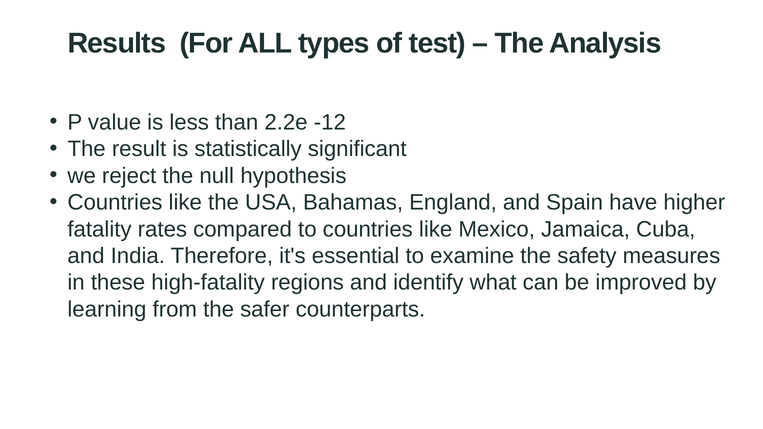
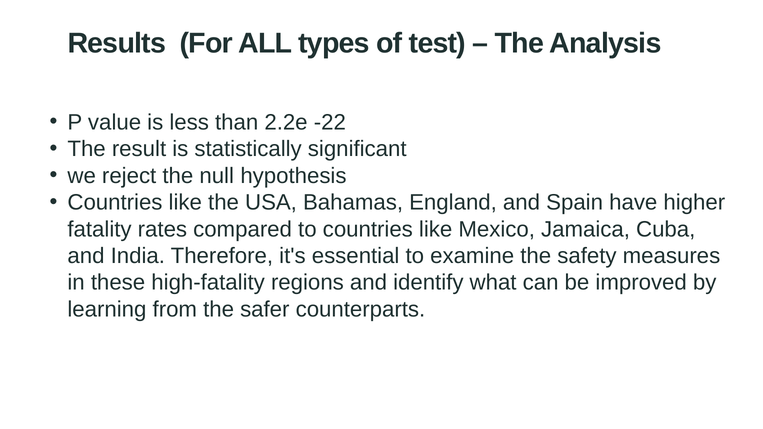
-12: -12 -> -22 (330, 122)
